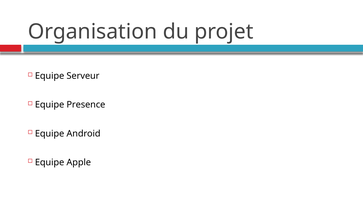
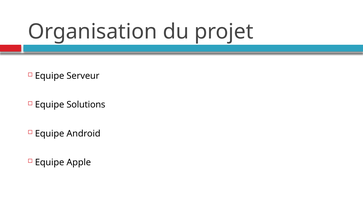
Presence: Presence -> Solutions (86, 105)
